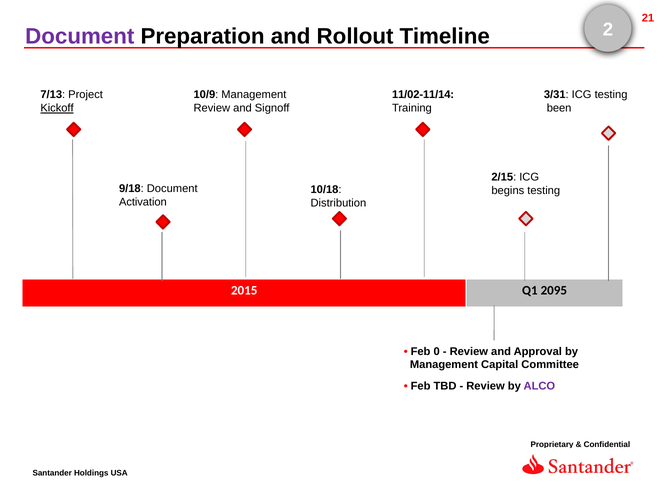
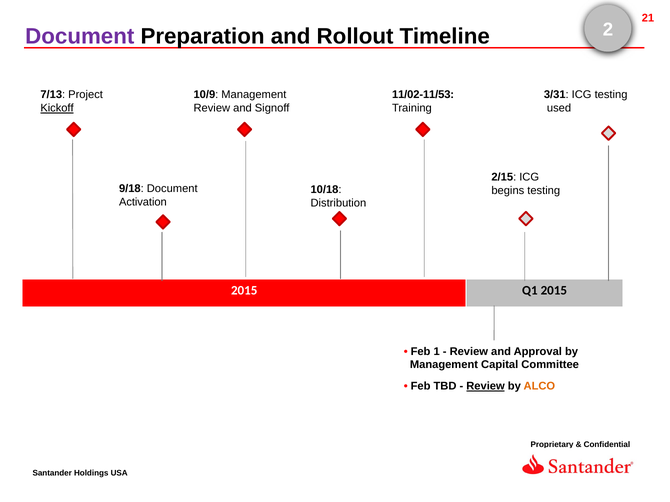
11/02-11/14: 11/02-11/14 -> 11/02-11/53 (423, 95)
been: been -> used (559, 108)
Q1 2095: 2095 -> 2015 (554, 291)
0: 0 -> 1 (437, 352)
Review underline: none -> present (486, 387)
ALCO colour: purple -> orange (539, 387)
